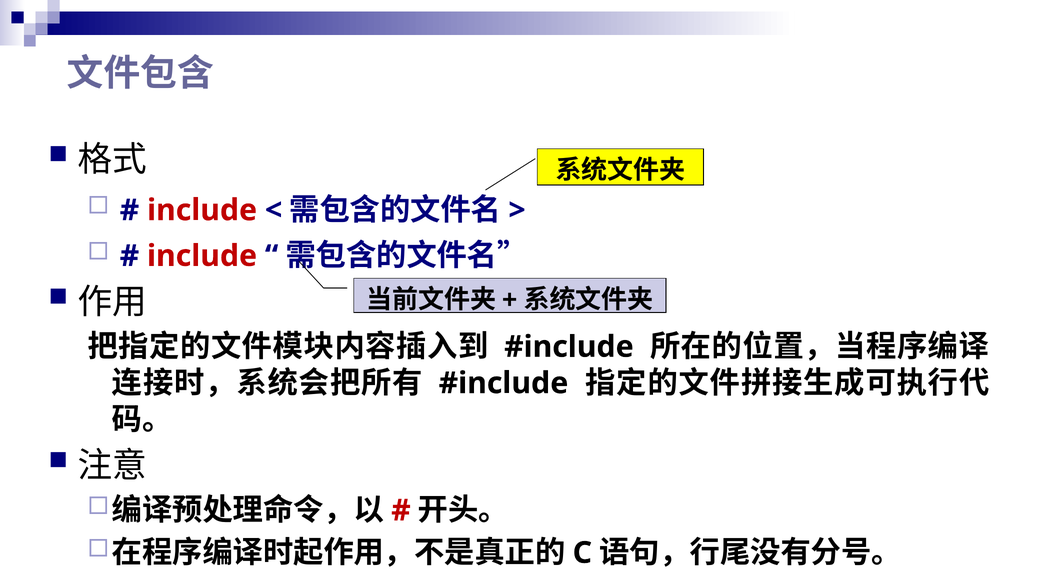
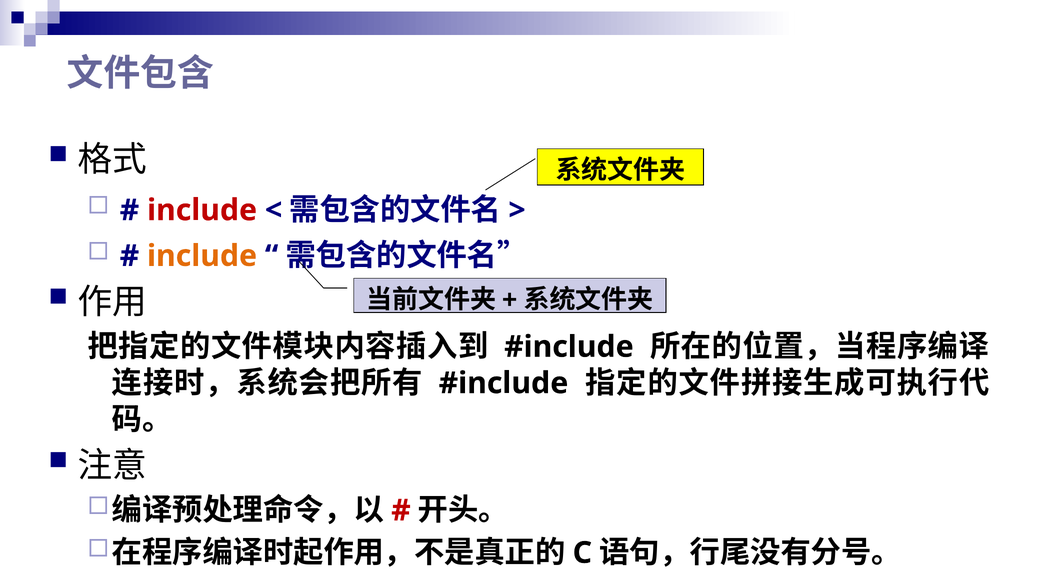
include colour: red -> orange (202, 256)
